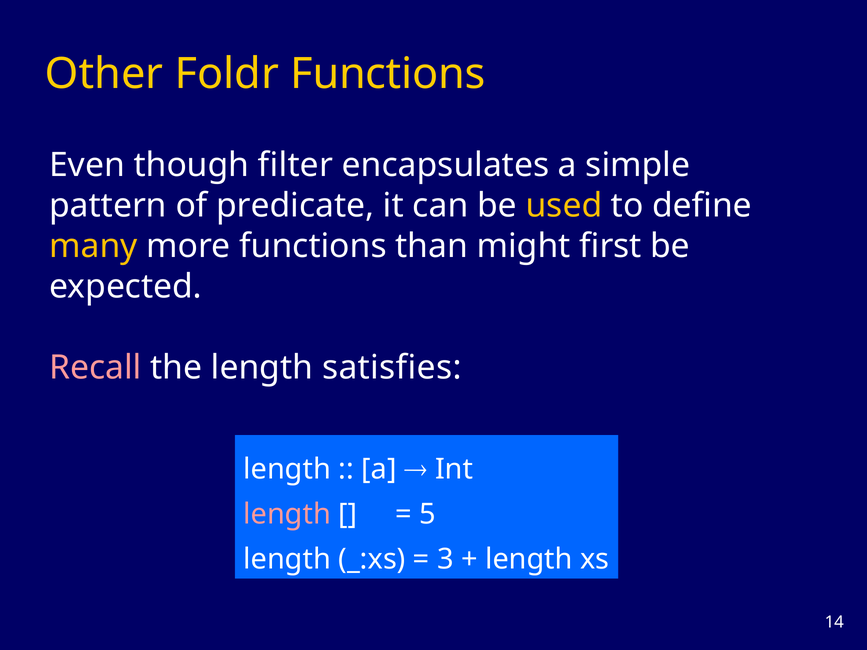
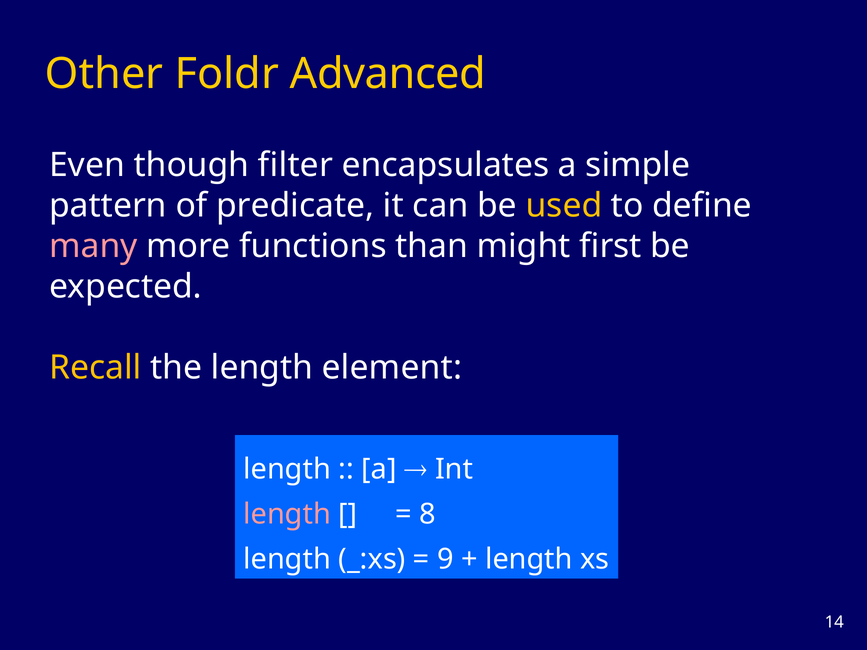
Foldr Functions: Functions -> Advanced (388, 74)
many colour: yellow -> pink (93, 246)
Recall colour: pink -> yellow (95, 368)
satisfies: satisfies -> element (392, 368)
5: 5 -> 8 (427, 514)
3: 3 -> 9 (445, 559)
